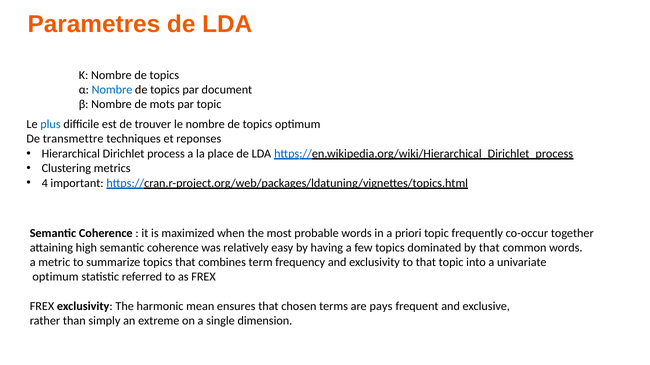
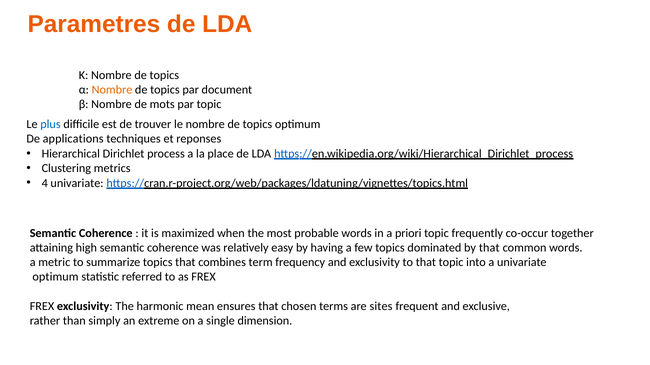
Nombre colour: blue -> orange (112, 90)
transmettre: transmettre -> applications (73, 139)
4 important: important -> univariate (77, 183)
pays: pays -> sites (381, 307)
